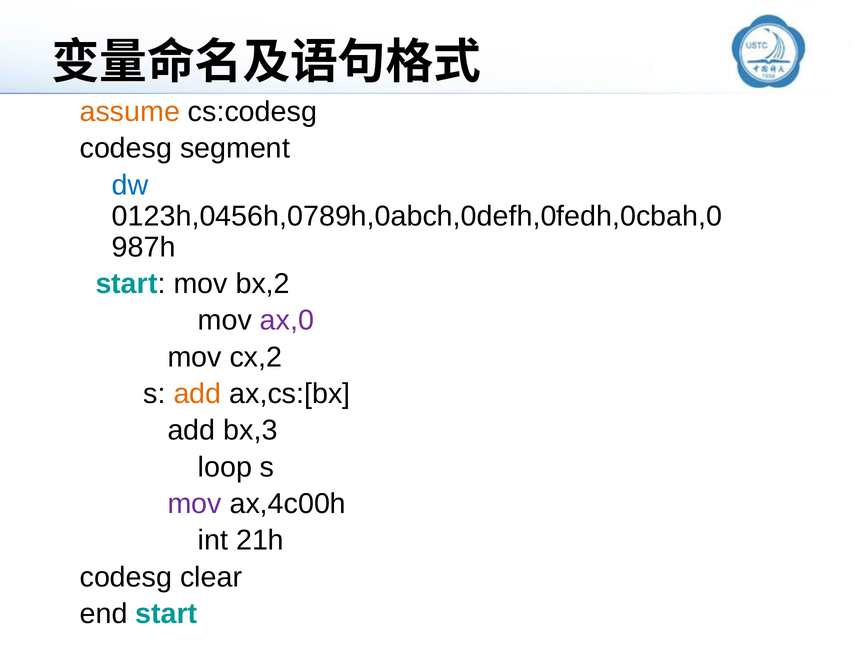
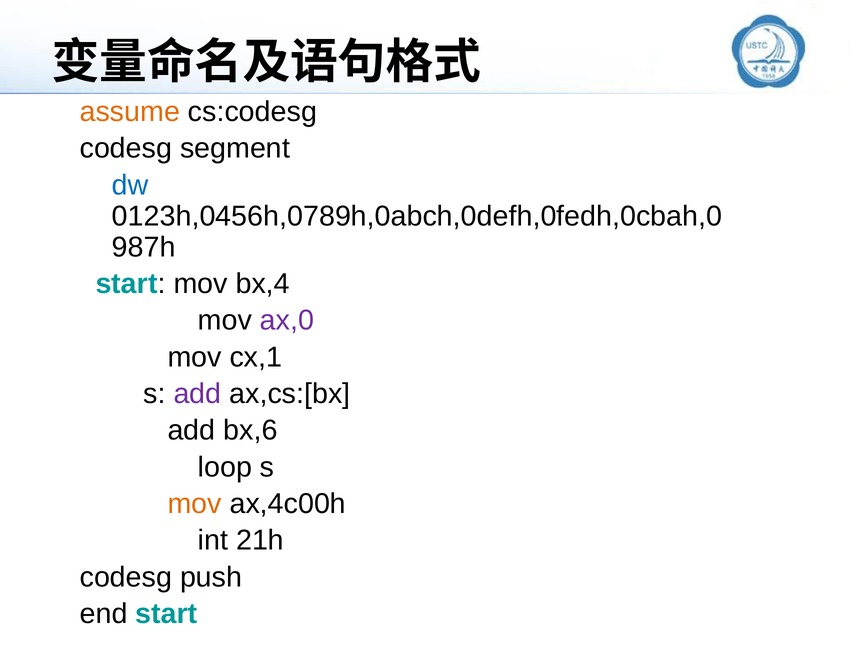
bx,2: bx,2 -> bx,4 (263, 284)
cx,2: cx,2 -> cx,1 (256, 357)
add colour: orange -> purple (197, 394)
bx,3: bx,3 -> bx,6 (250, 430)
mov colour: purple -> orange (195, 504)
clear: clear -> push (211, 577)
